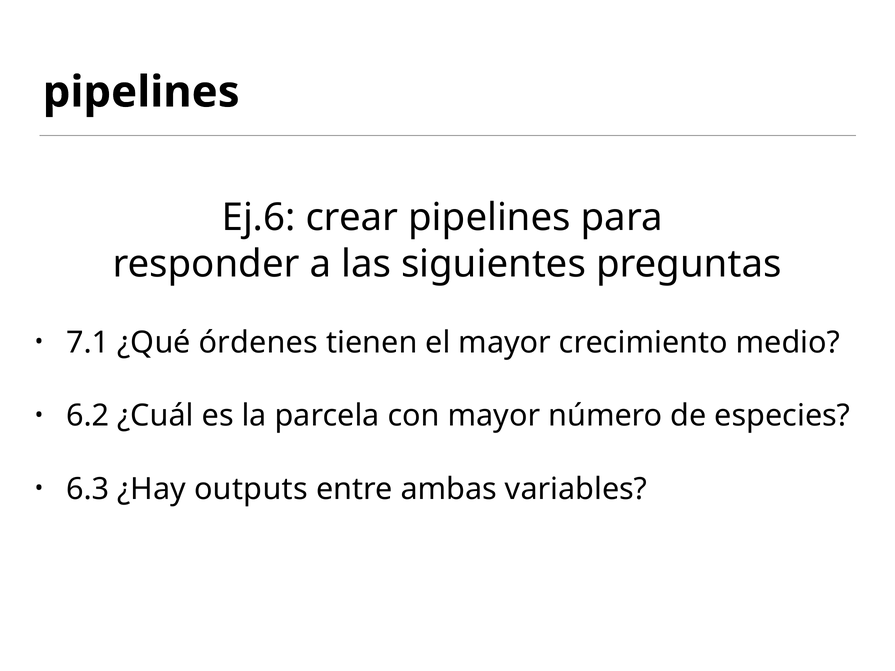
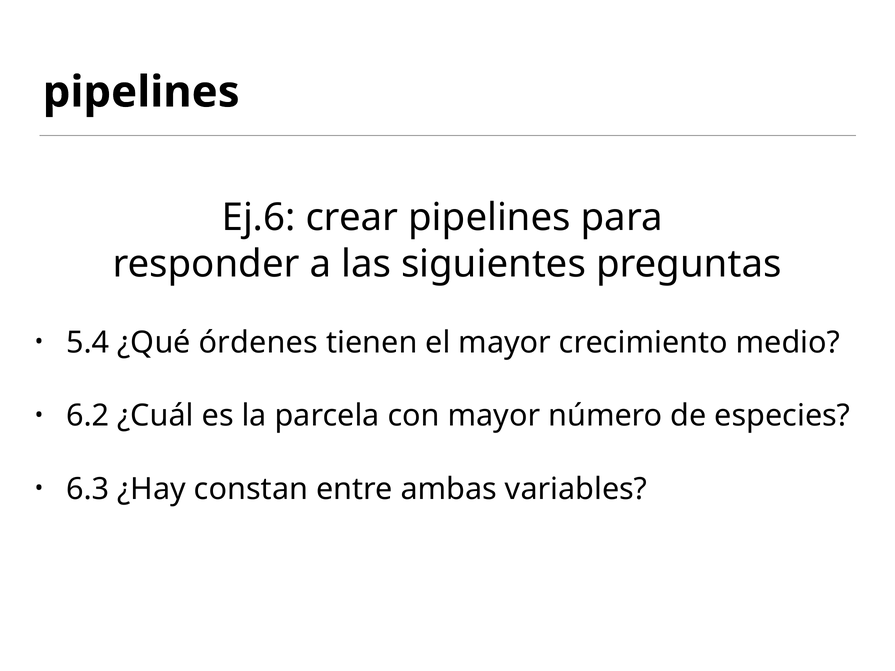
7.1: 7.1 -> 5.4 (88, 343)
outputs: outputs -> constan (251, 489)
